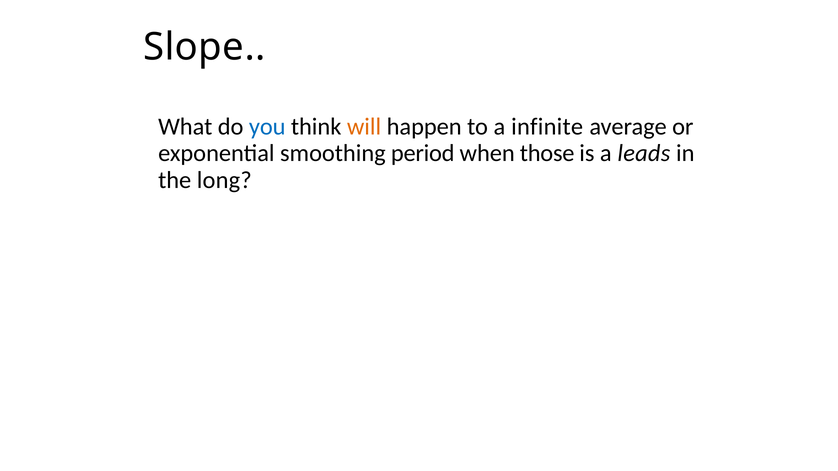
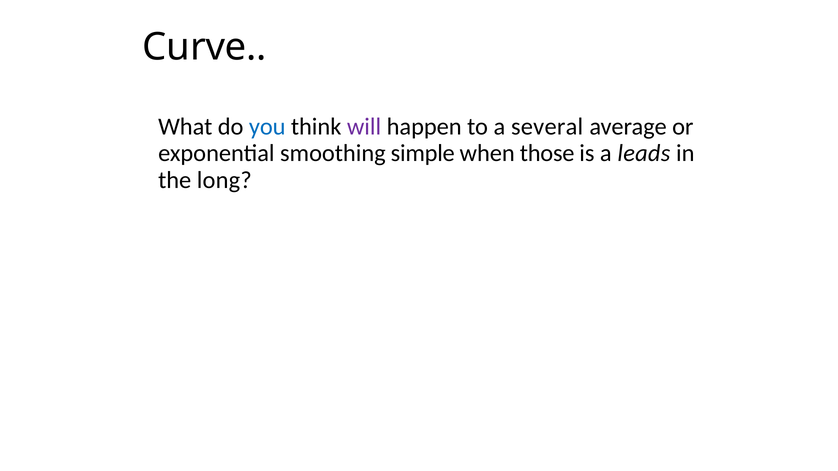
Slope: Slope -> Curve (205, 47)
will colour: orange -> purple (364, 127)
infinite: infinite -> several (547, 127)
period: period -> simple (423, 153)
